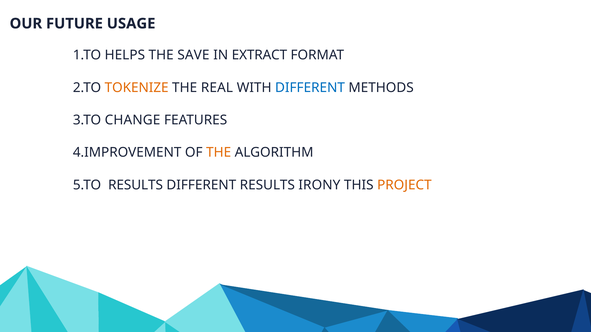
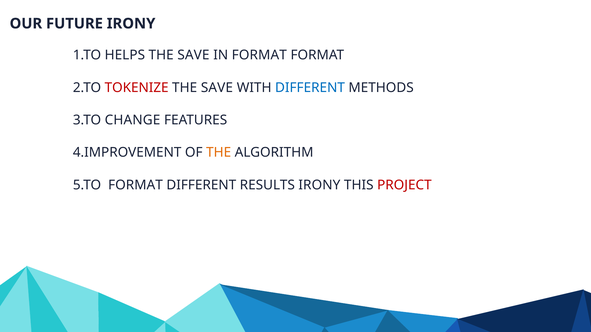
FUTURE USAGE: USAGE -> IRONY (131, 24)
IN EXTRACT: EXTRACT -> FORMAT (259, 55)
TOKENIZE colour: orange -> red (137, 88)
REAL: REAL -> SAVE (217, 88)
5.TO RESULTS: RESULTS -> FORMAT (135, 185)
PROJECT colour: orange -> red (404, 185)
